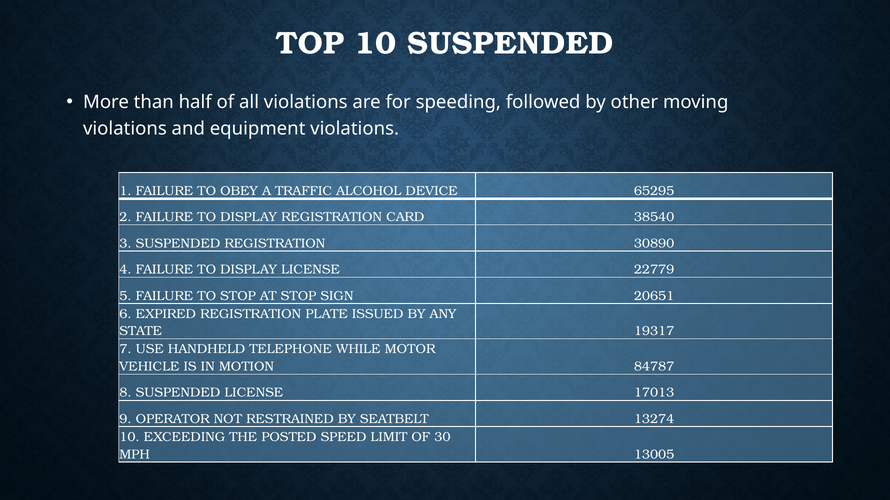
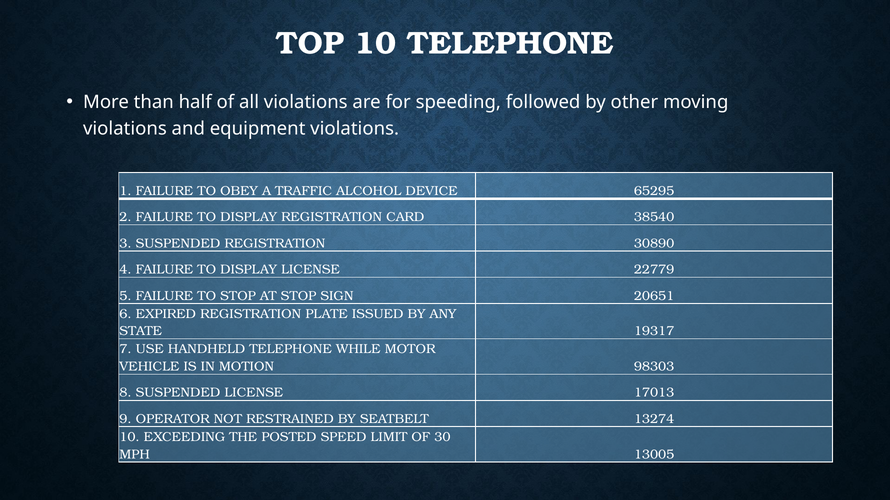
10 SUSPENDED: SUSPENDED -> TELEPHONE (510, 44)
84787: 84787 -> 98303 (654, 367)
